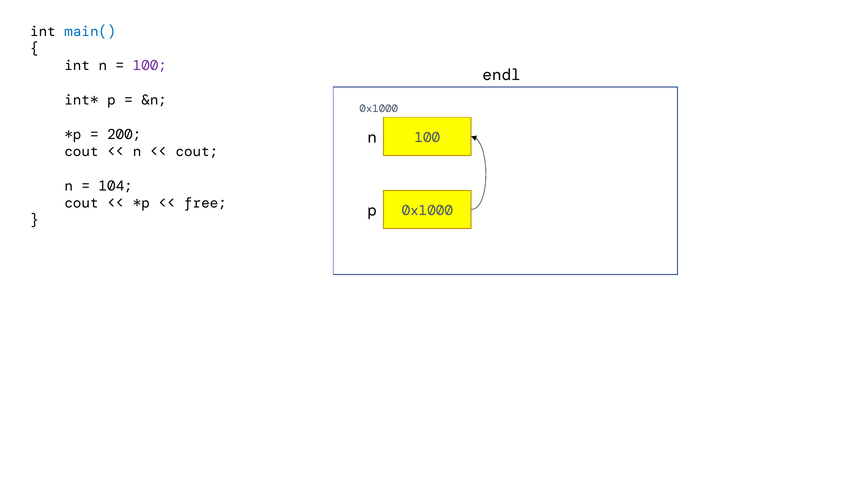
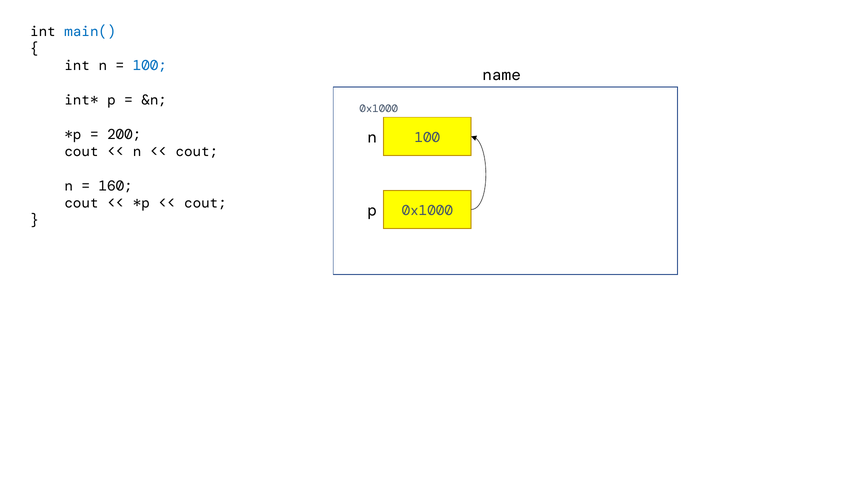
100 colour: purple -> blue (150, 66)
endl: endl -> name (502, 75)
104: 104 -> 160 (116, 186)
free: free -> cout (205, 203)
